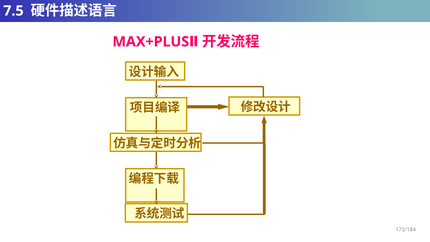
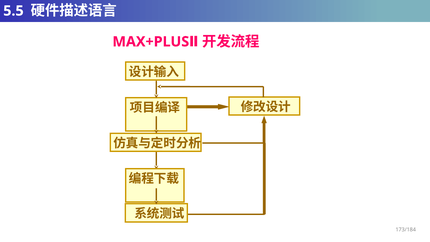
7.5: 7.5 -> 5.5 (13, 11)
